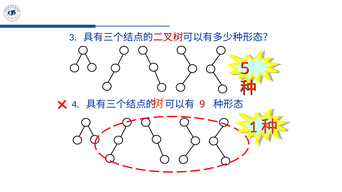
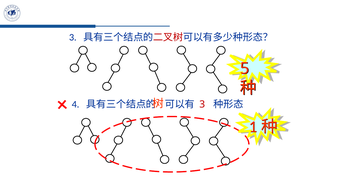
9: 9 -> 3 (202, 105)
